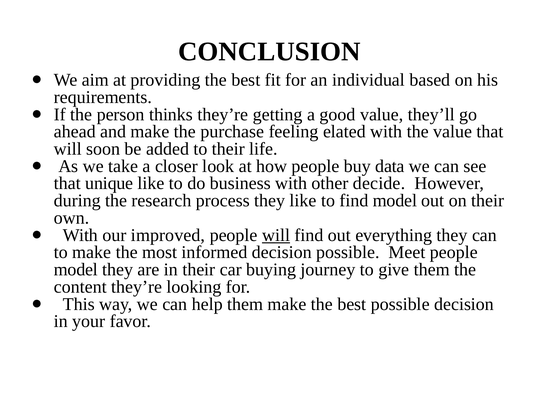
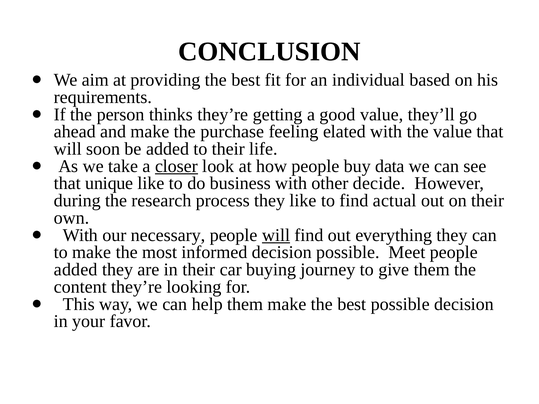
closer underline: none -> present (176, 166)
find model: model -> actual (395, 201)
improved: improved -> necessary (168, 235)
model: model -> added (76, 270)
